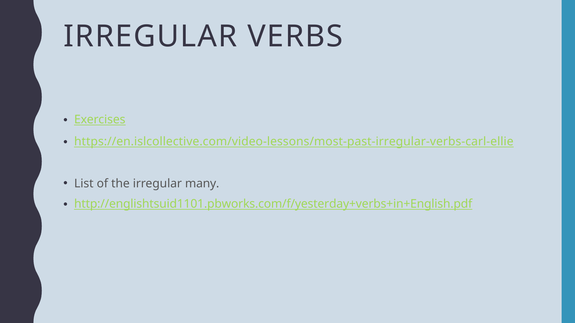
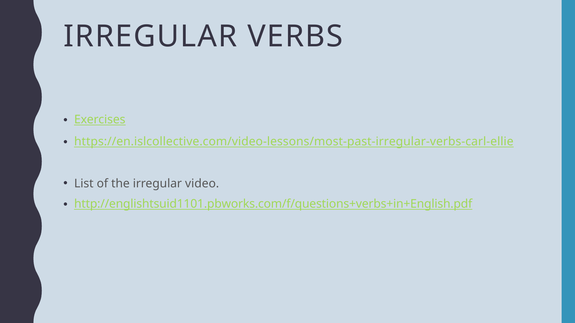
many: many -> video (202, 184)
http://englishtsuid1101.pbworks.com/f/yesterday+verbs+in+English.pdf: http://englishtsuid1101.pbworks.com/f/yesterday+verbs+in+English.pdf -> http://englishtsuid1101.pbworks.com/f/questions+verbs+in+English.pdf (273, 204)
